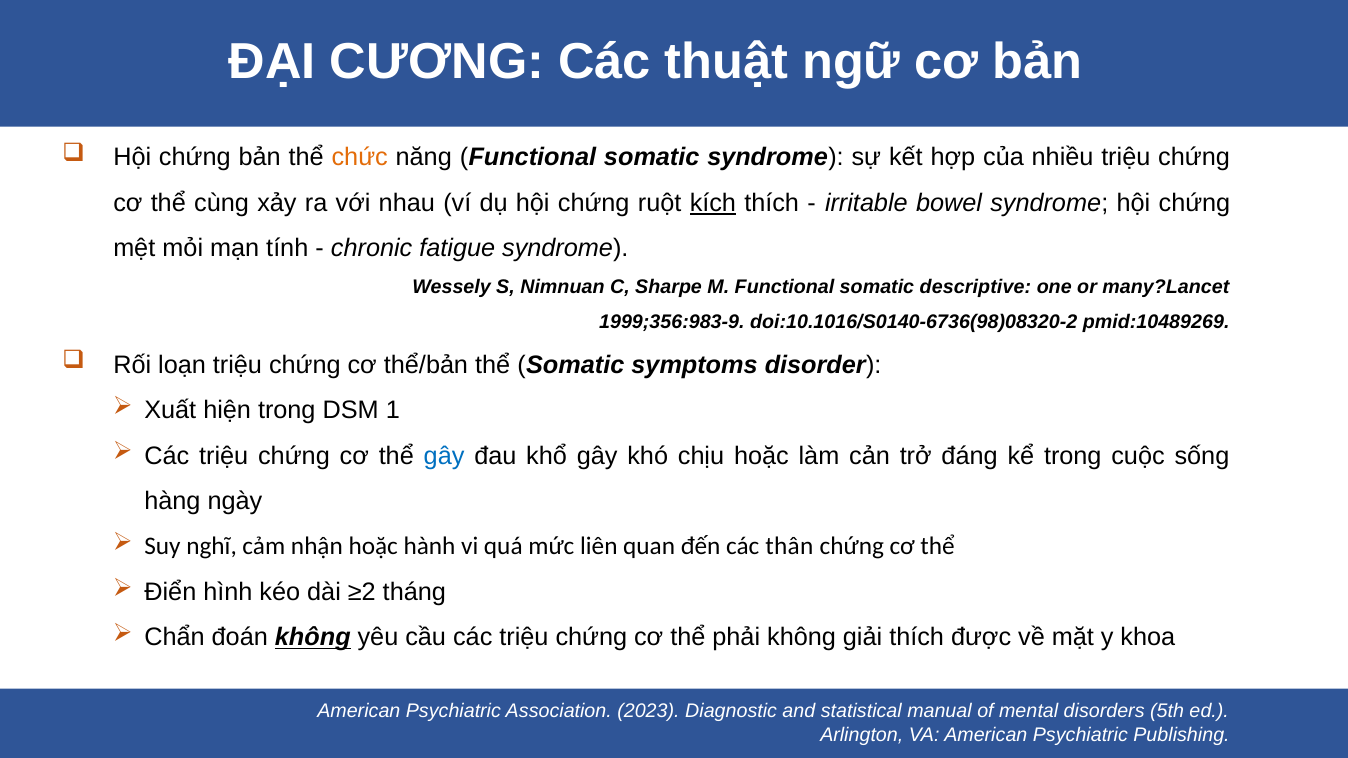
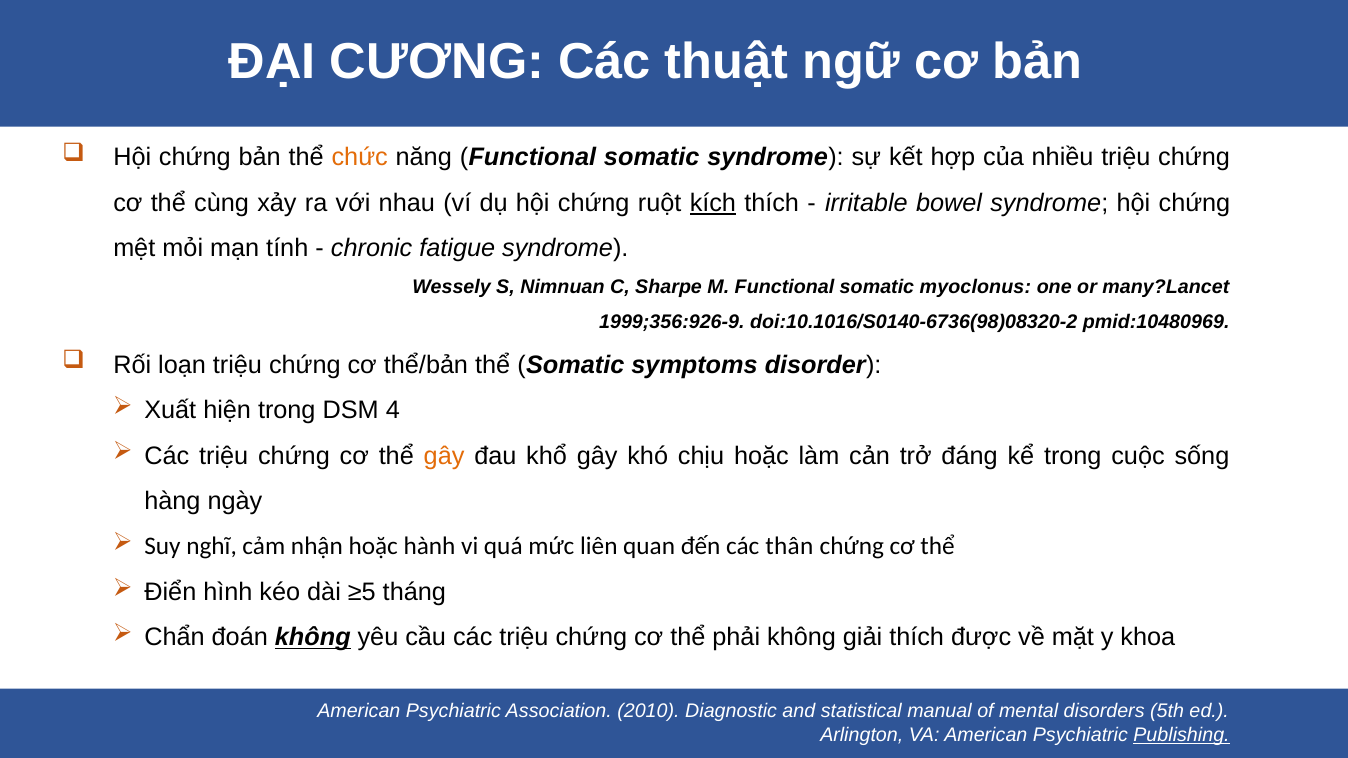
descriptive: descriptive -> myoclonus (975, 287)
1999;356:983-9: 1999;356:983-9 -> 1999;356:926-9 (672, 322)
pmid:10489269: pmid:10489269 -> pmid:10480969 (1156, 322)
1: 1 -> 4 (393, 410)
gây colour: blue -> orange (444, 456)
≥2: ≥2 -> ≥5 (362, 592)
2023: 2023 -> 2010 (648, 712)
Publishing underline: none -> present (1182, 735)
